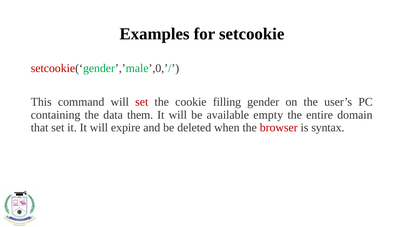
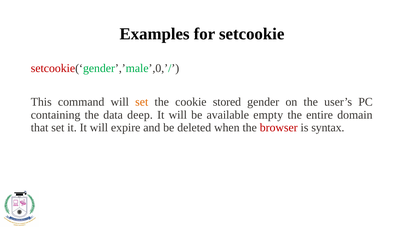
set colour: red -> orange (142, 102)
filling: filling -> stored (227, 102)
them: them -> deep (140, 115)
